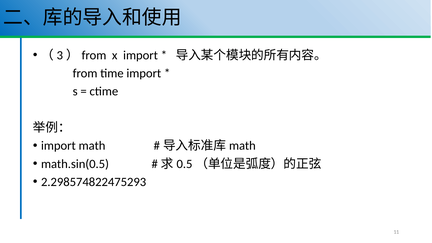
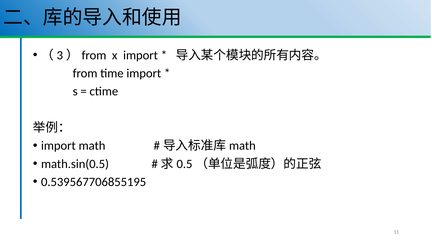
2.298574822475293: 2.298574822475293 -> 0.539567706855195 (94, 182)
